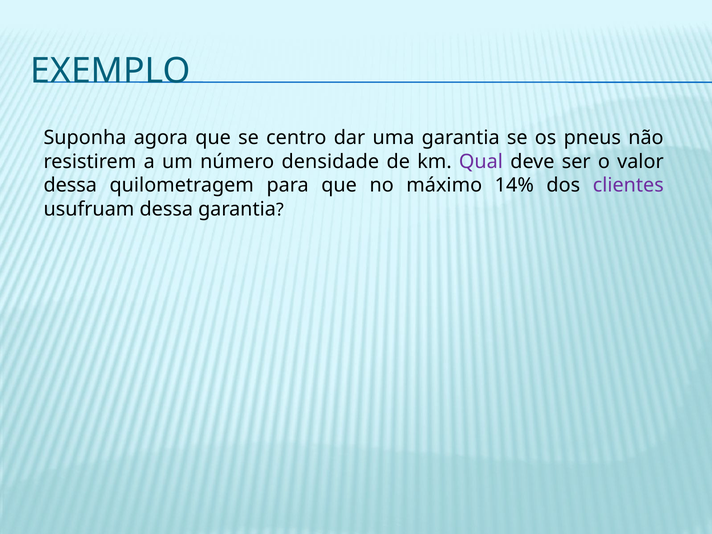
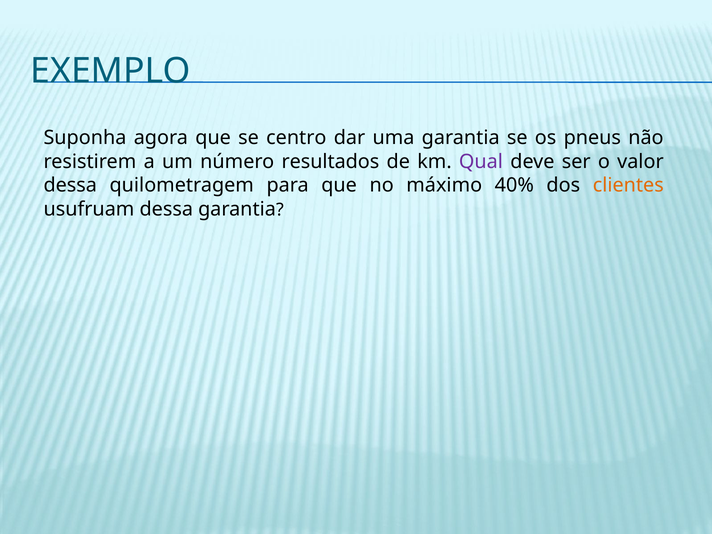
densidade: densidade -> resultados (330, 162)
14%: 14% -> 40% (514, 185)
clientes colour: purple -> orange (628, 185)
